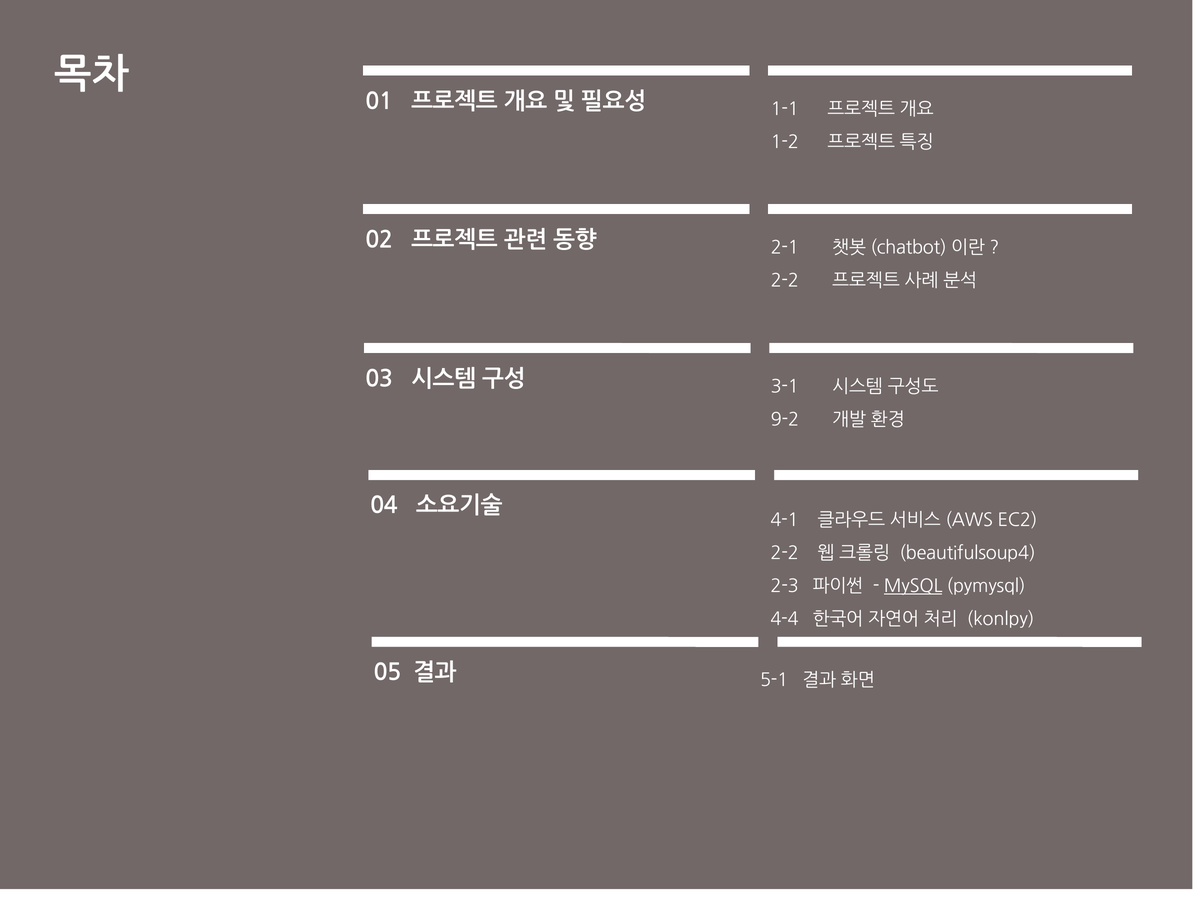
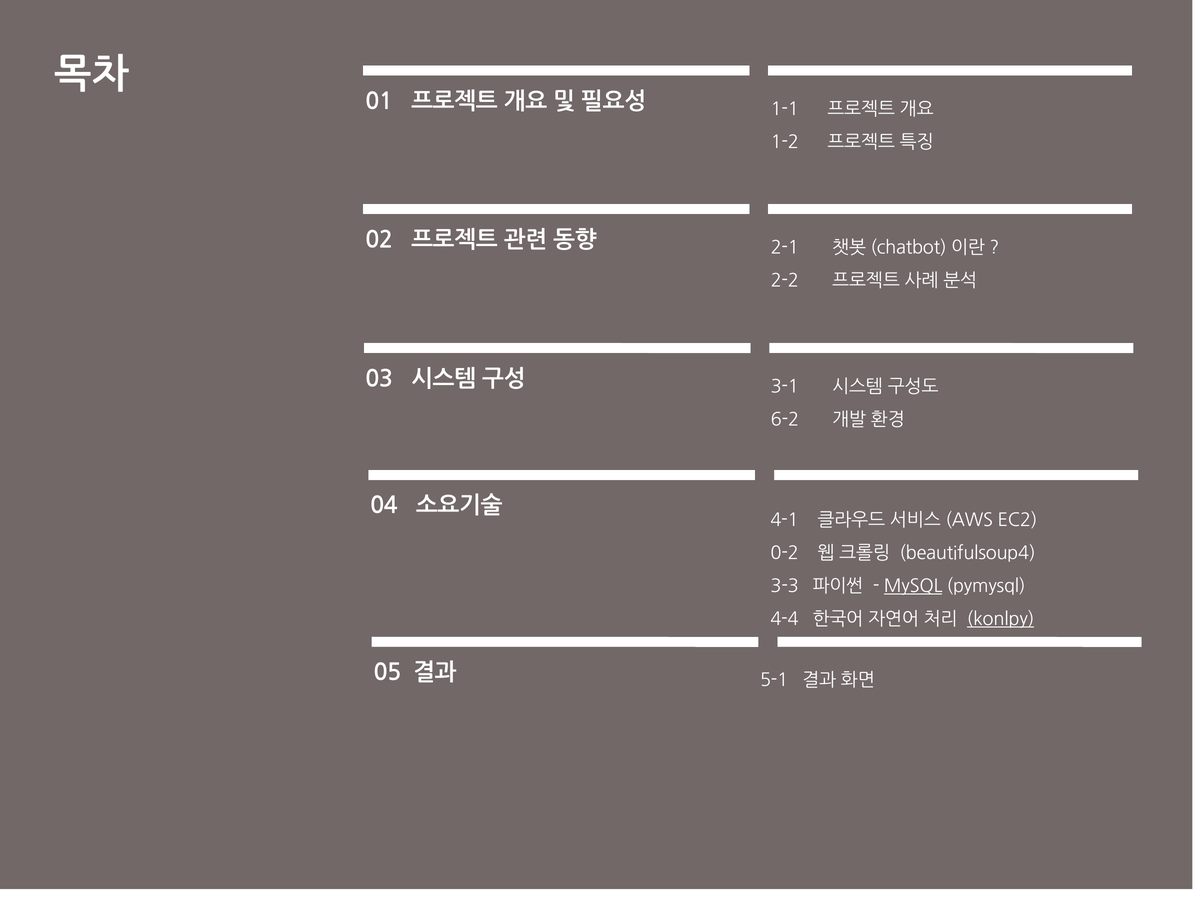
9-2: 9-2 -> 6-2 (785, 419)
2-2: 2-2 -> 0-2 (785, 553)
2-3: 2-3 -> 3-3 (785, 586)
konlpy underline: none -> present (1001, 619)
